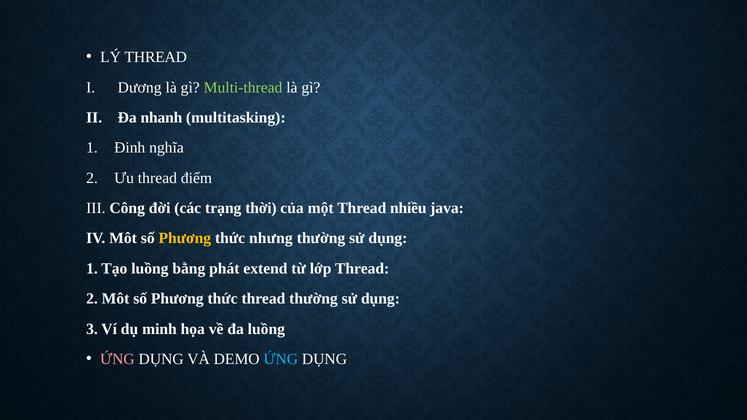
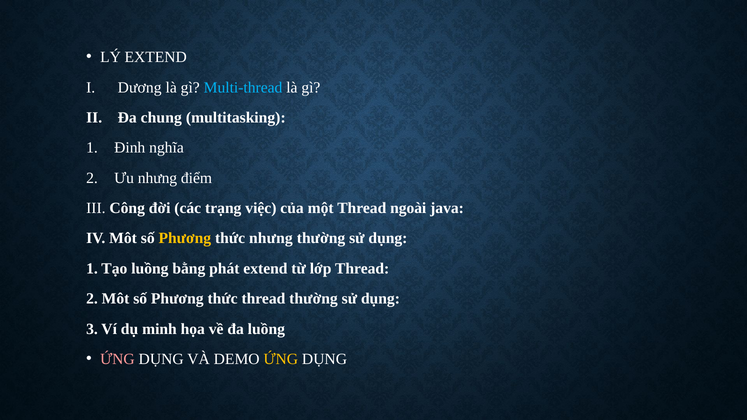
LÝ THREAD: THREAD -> EXTEND (156, 57)
Multi-thread colour: light green -> light blue (243, 87)
nhanh: nhanh -> chung (161, 118)
Ưu thread: thread -> nhưng (157, 178)
thời: thời -> việc (261, 208)
nhiều: nhiều -> ngoài (408, 208)
ỨNG colour: light blue -> yellow (281, 359)
